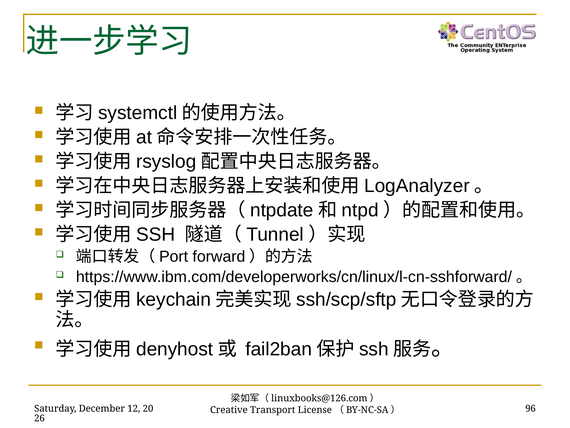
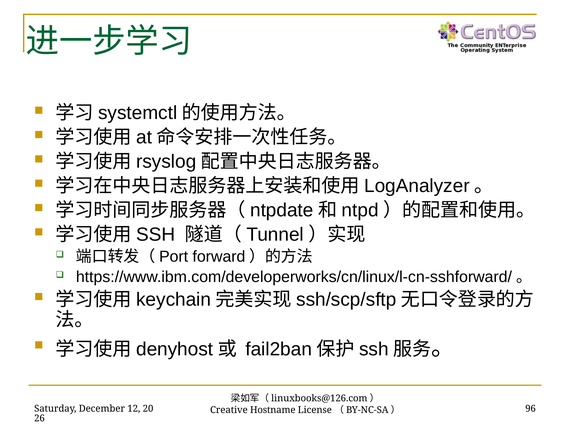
Transport: Transport -> Hostname (273, 409)
